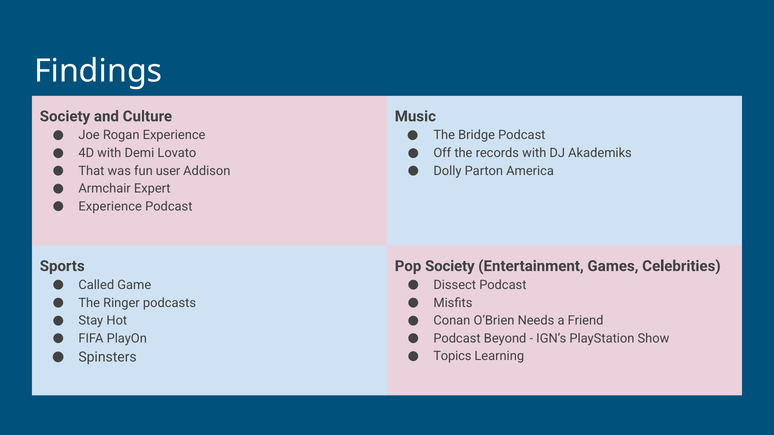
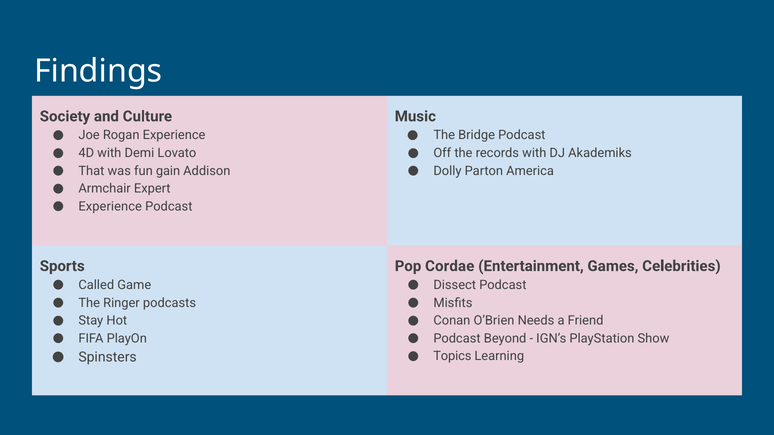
user: user -> gain (168, 171)
Pop Society: Society -> Cordae (450, 266)
